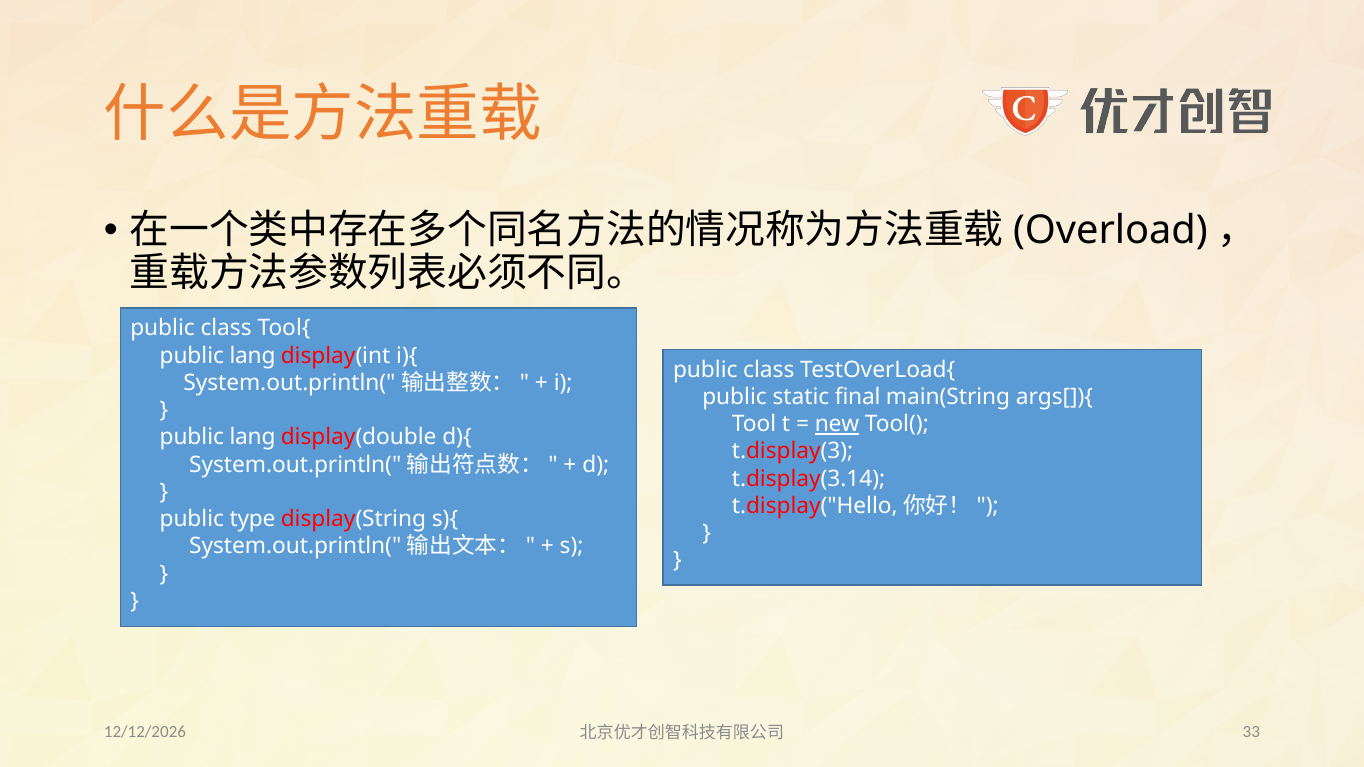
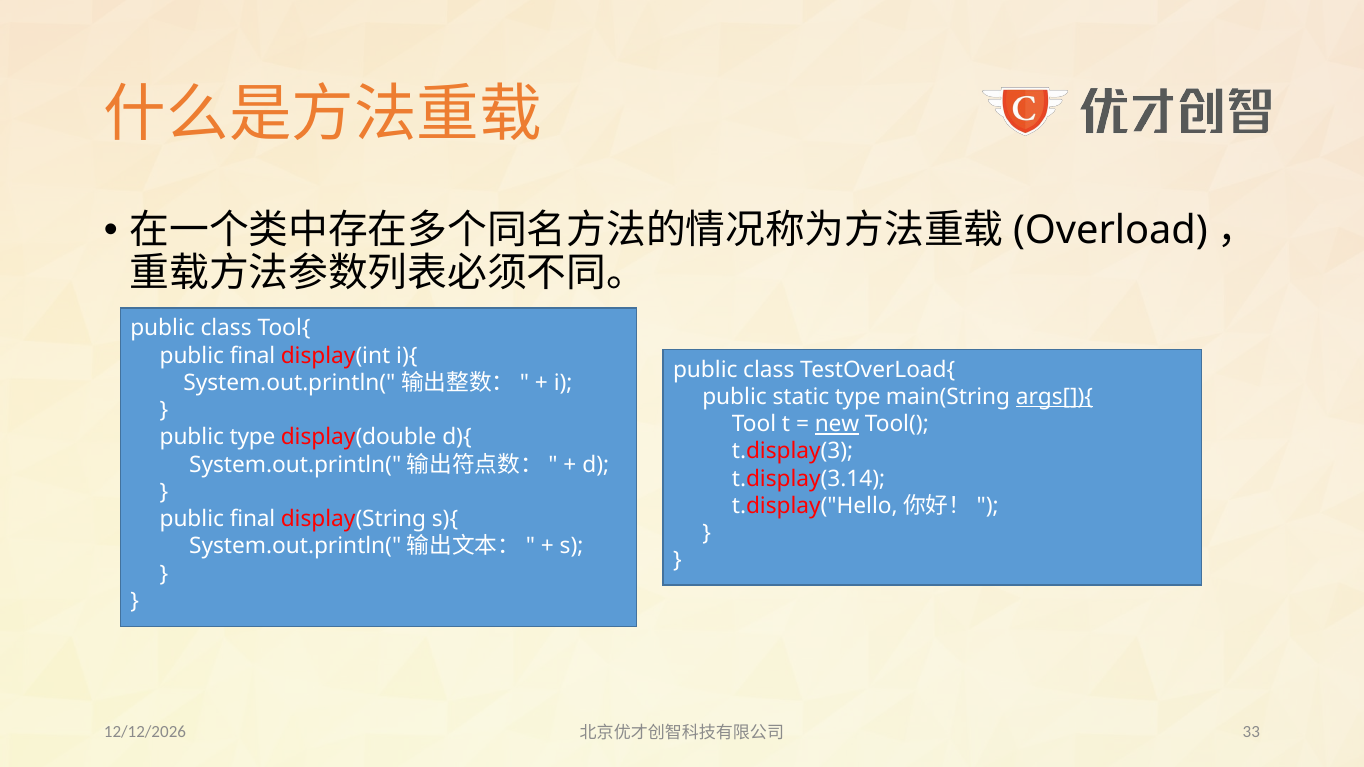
lang: lang -> final (253, 356)
static final: final -> type (858, 397)
args[]){ underline: none -> present (1054, 397)
lang: lang -> type (253, 438)
type: type -> final (253, 519)
